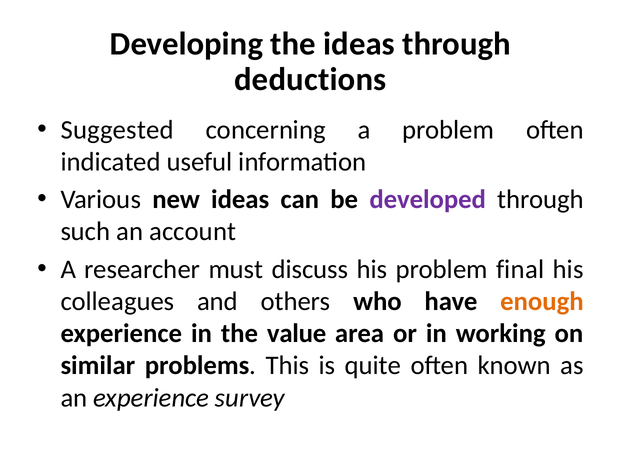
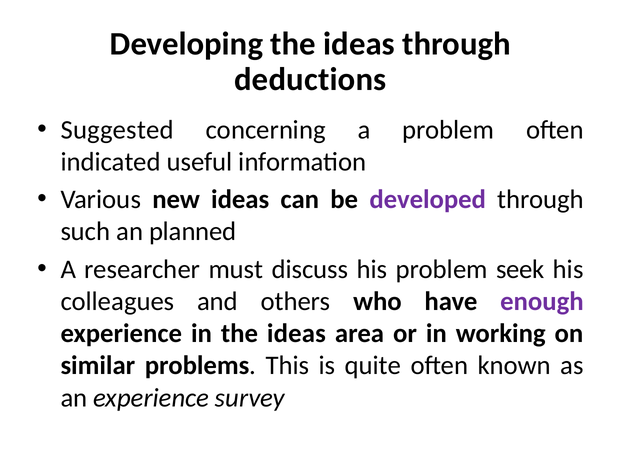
account: account -> planned (193, 232)
final: final -> seek (520, 269)
enough colour: orange -> purple (542, 301)
in the value: value -> ideas (296, 333)
